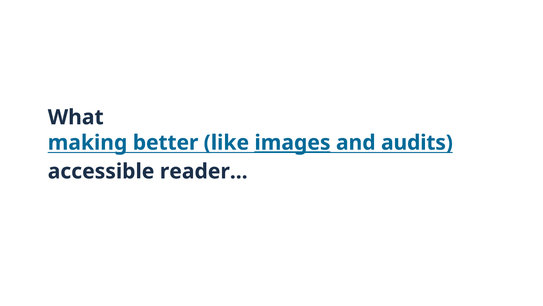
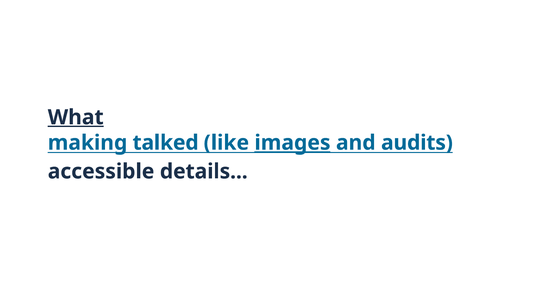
What underline: none -> present (76, 117)
better: better -> talked (166, 142)
reader: reader -> details (204, 171)
